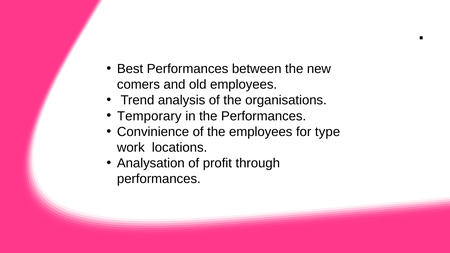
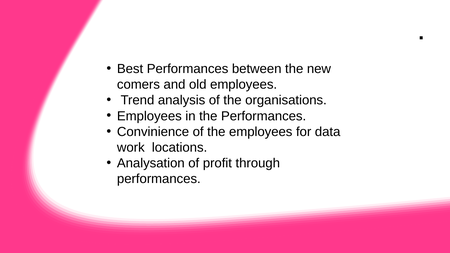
Temporary: Temporary -> Employees (149, 116)
type: type -> data (328, 132)
